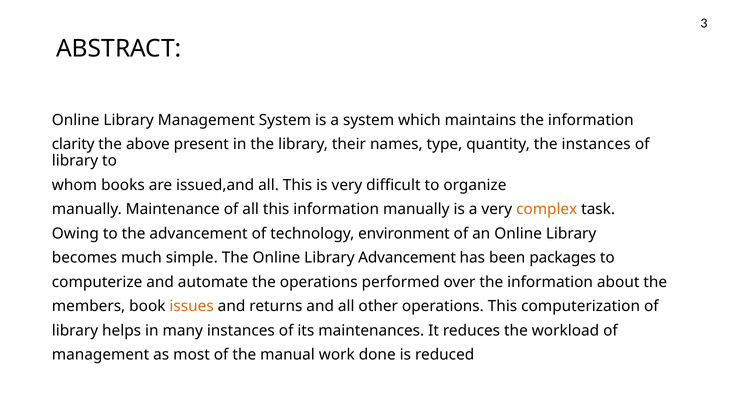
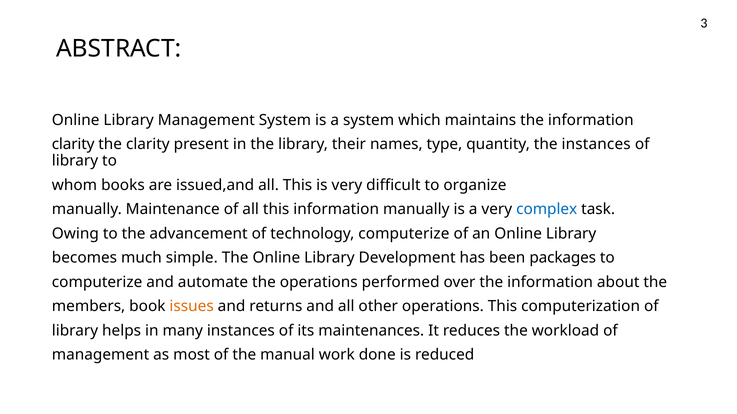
the above: above -> clarity (148, 145)
complex colour: orange -> blue (547, 210)
technology environment: environment -> computerize (404, 234)
Library Advancement: Advancement -> Development (407, 258)
